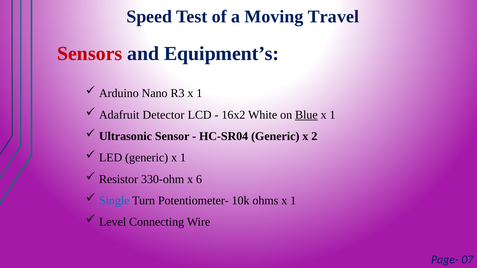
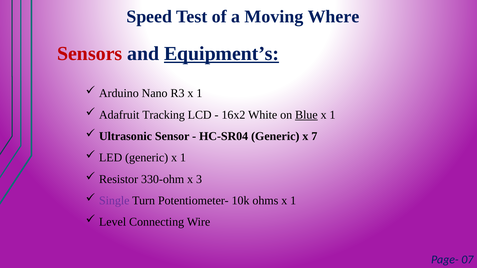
Travel: Travel -> Where (334, 17)
Equipment’s underline: none -> present (222, 54)
Detector: Detector -> Tracking (164, 115)
2: 2 -> 7 (314, 136)
6: 6 -> 3 (199, 179)
Single colour: blue -> purple (114, 201)
